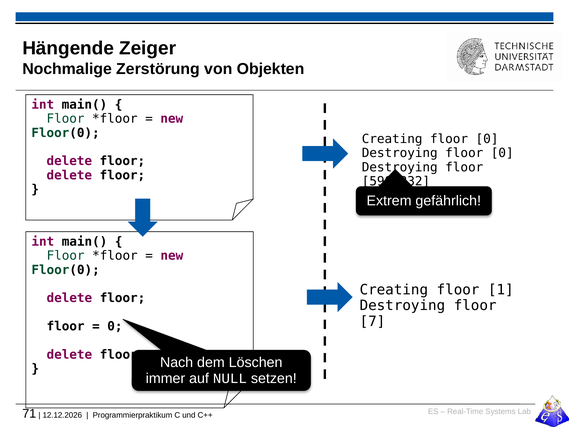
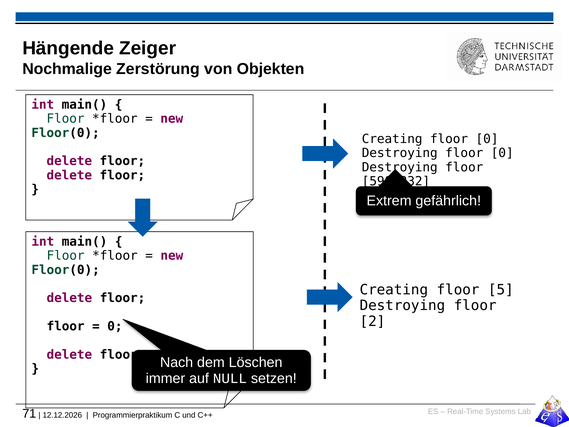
1: 1 -> 5 (501, 289)
7: 7 -> 2 (372, 321)
